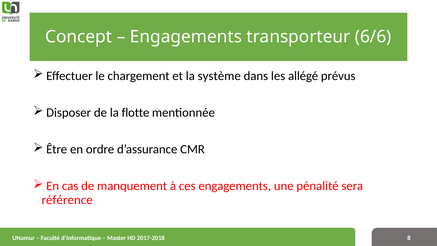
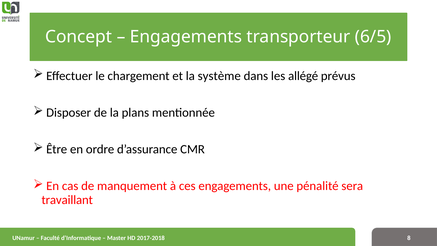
6/6: 6/6 -> 6/5 (373, 37)
flotte: flotte -> plans (135, 113)
référence: référence -> travaillant (67, 200)
